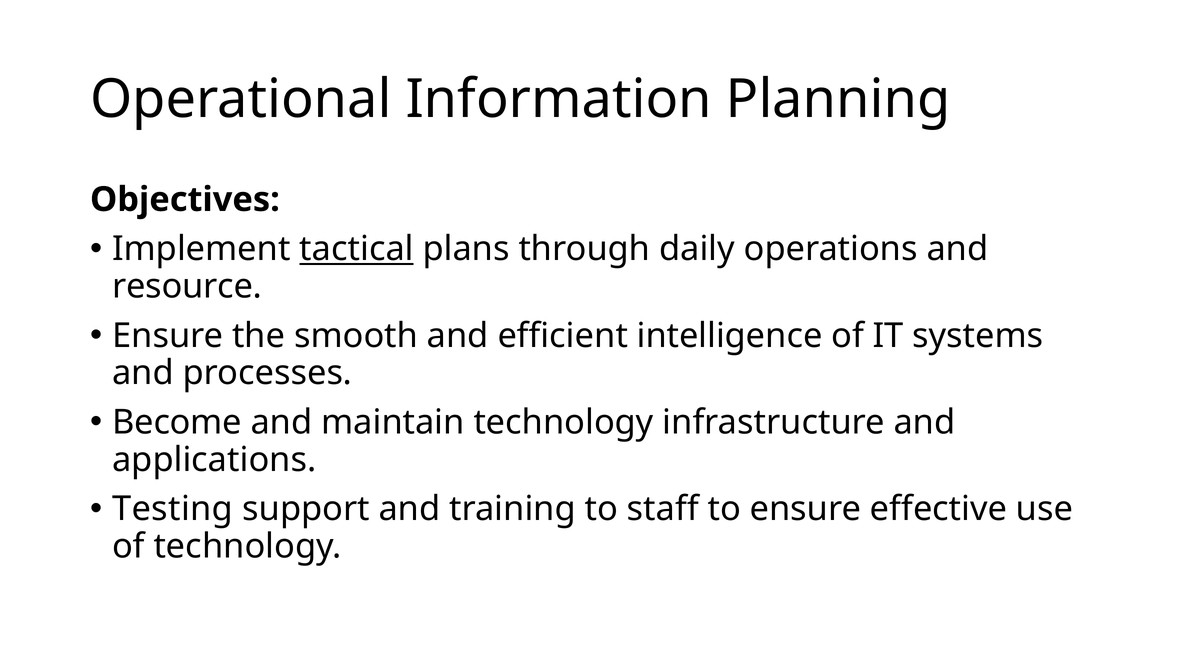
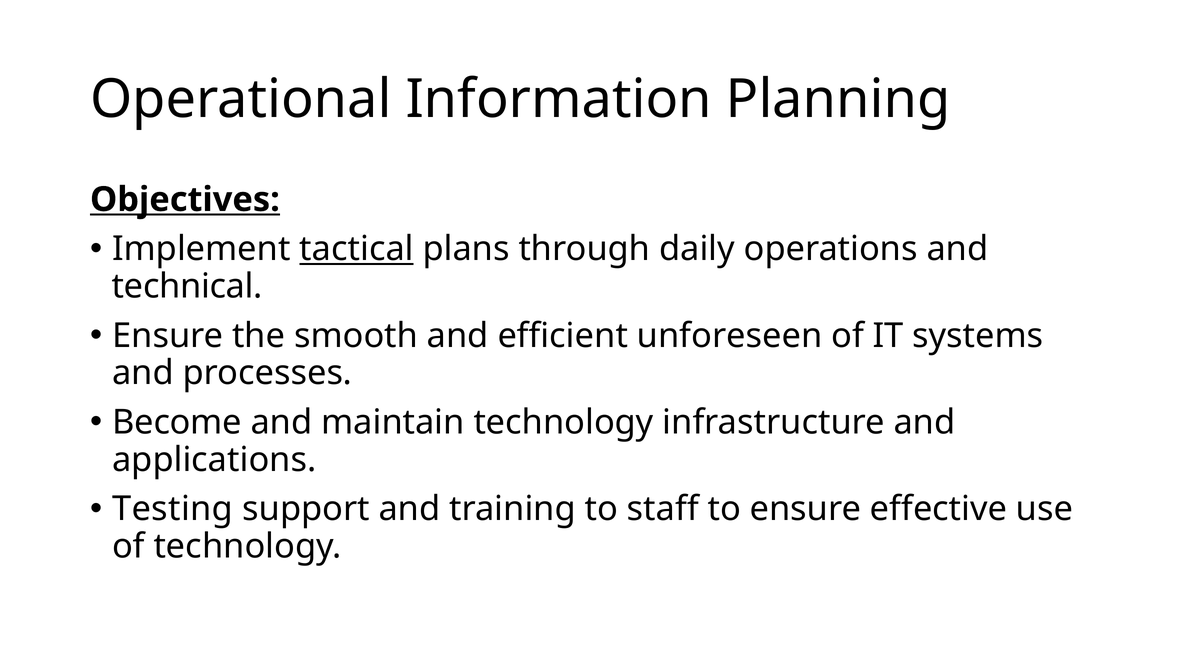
Objectives underline: none -> present (185, 200)
resource: resource -> technical (187, 286)
intelligence: intelligence -> unforeseen (730, 336)
